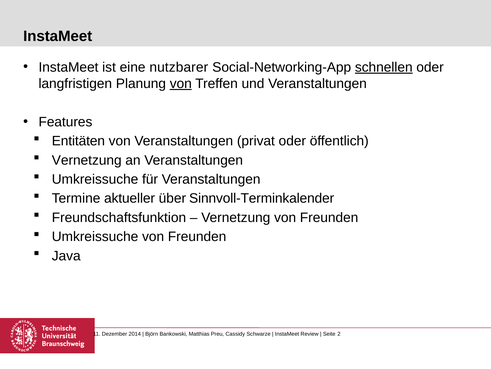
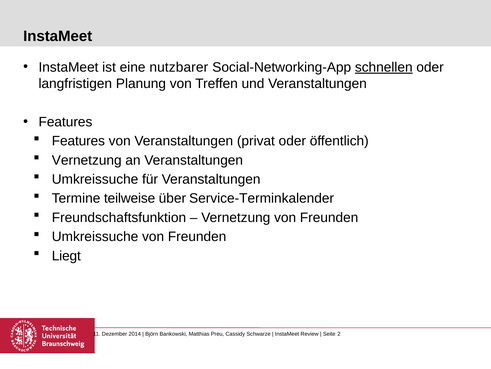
von underline: present -> none (181, 83)
Entitäten: Entitäten -> Features (78, 141)
aktueller: aktueller -> teilweise (130, 198)
Sinnvoll-Terminkalender: Sinnvoll-Terminkalender -> Service-Terminkalender (262, 198)
Java: Java -> Liegt (66, 255)
